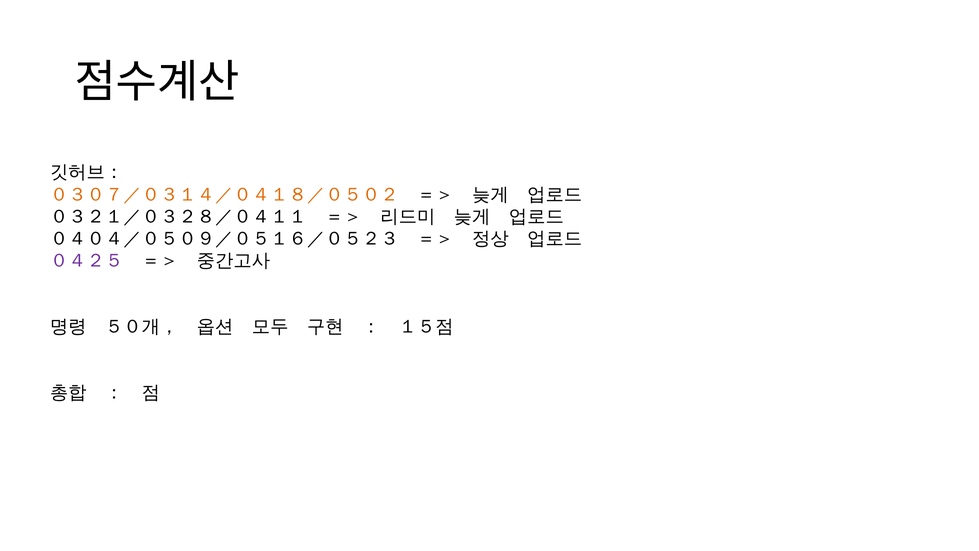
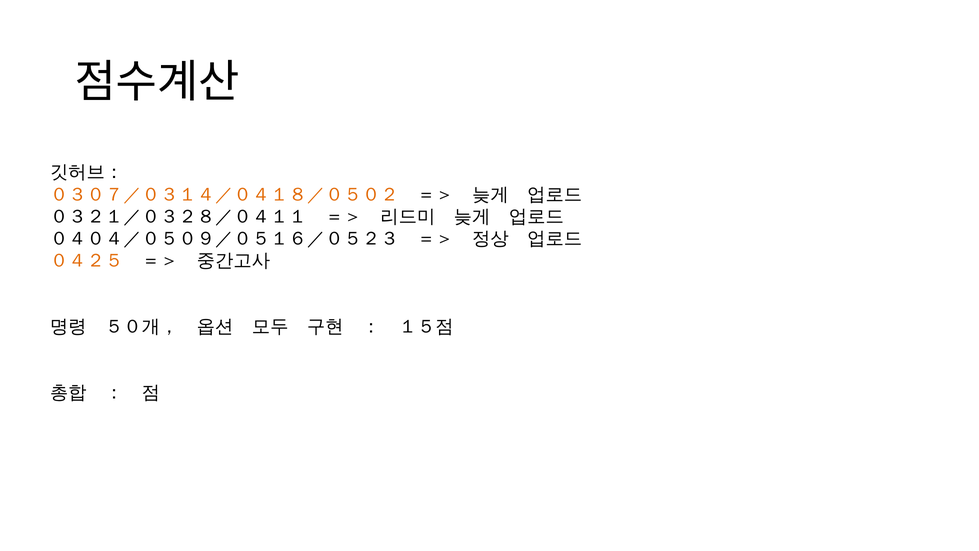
０４２５ colour: purple -> orange (87, 260)
